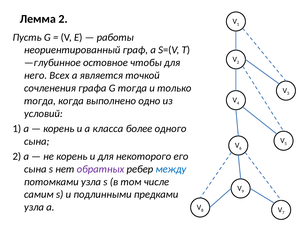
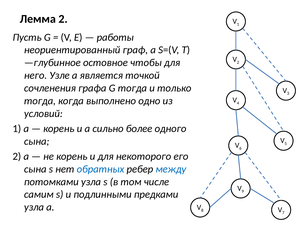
Всех: Всех -> Узле (60, 75)
класса: класса -> сильно (108, 128)
обратных colour: purple -> blue (100, 169)
